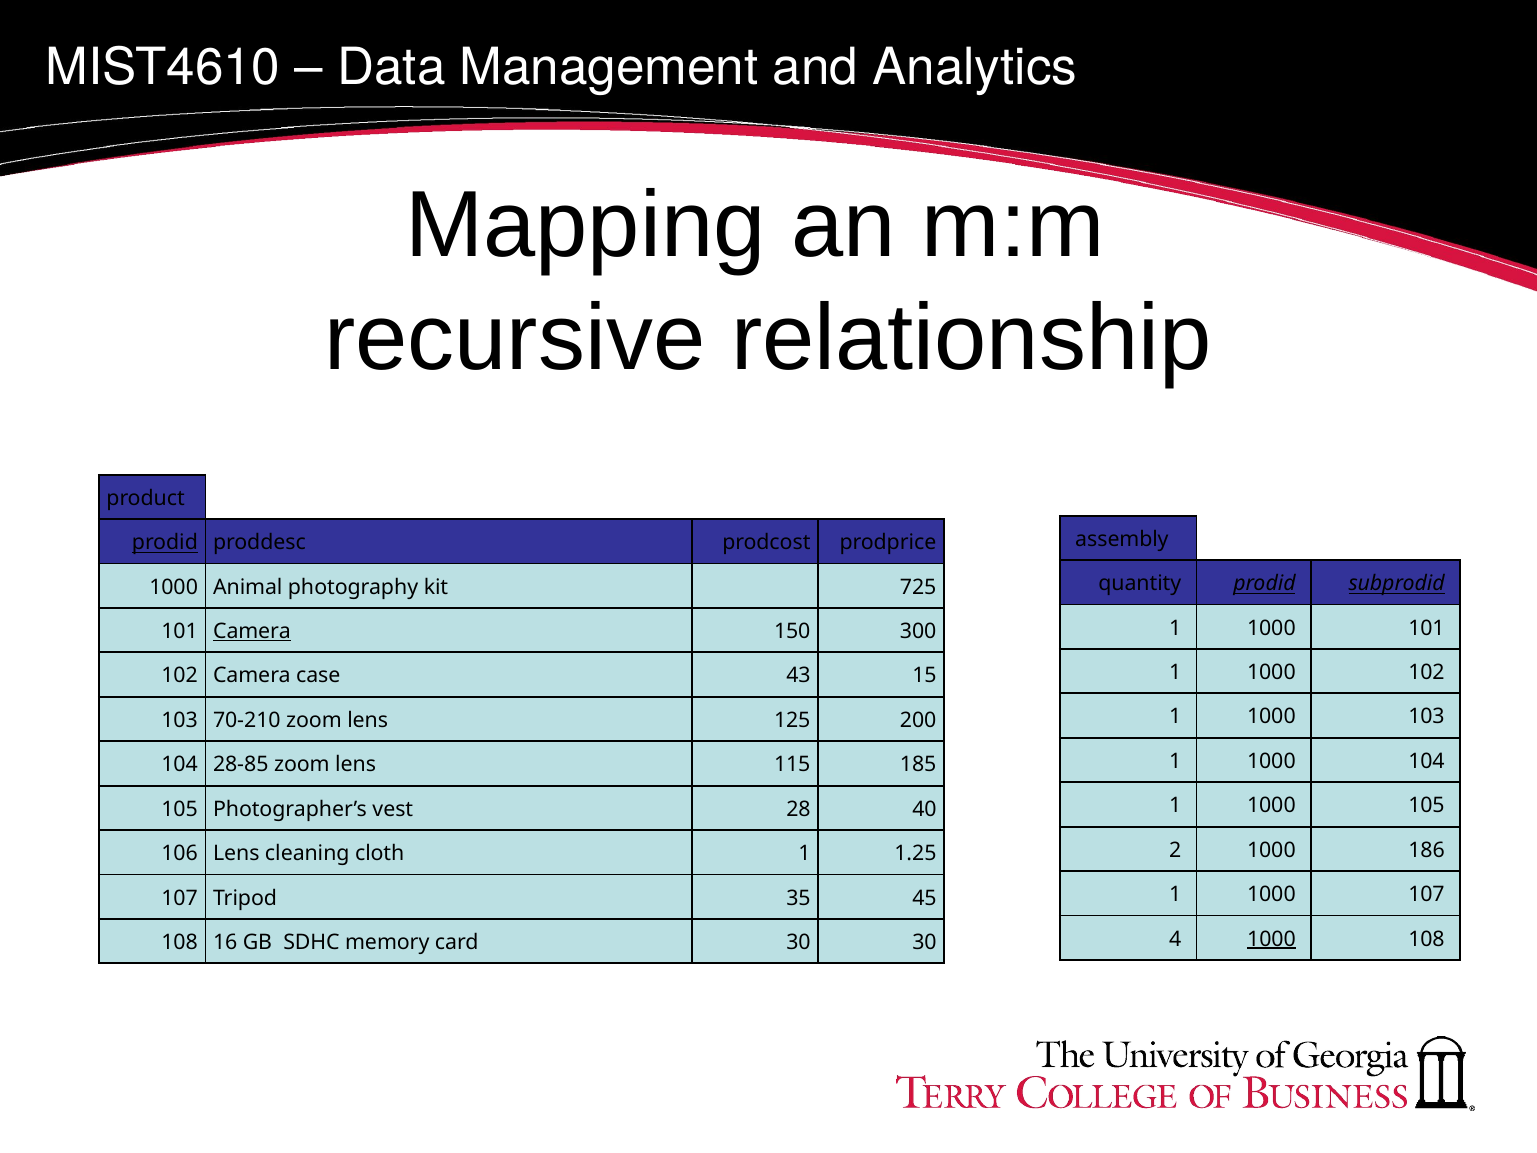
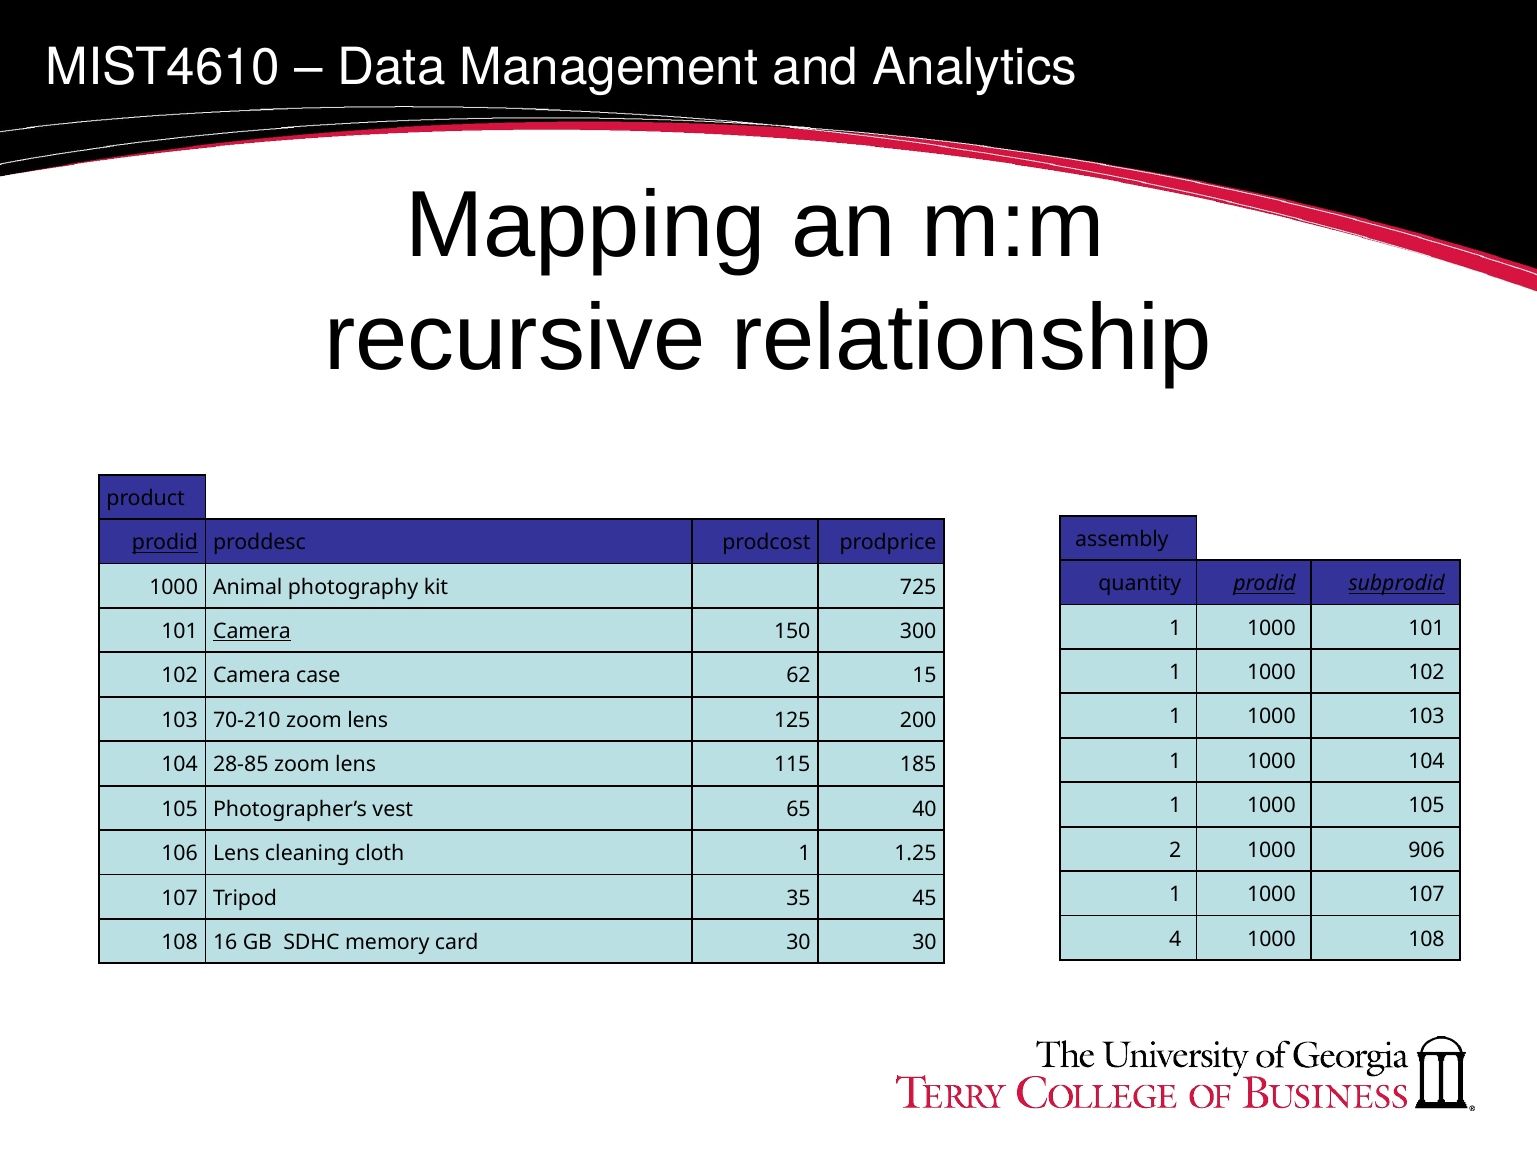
43: 43 -> 62 (799, 676)
28: 28 -> 65 (799, 809)
186: 186 -> 906 (1427, 850)
1000 underline: present -> none (1271, 939)
